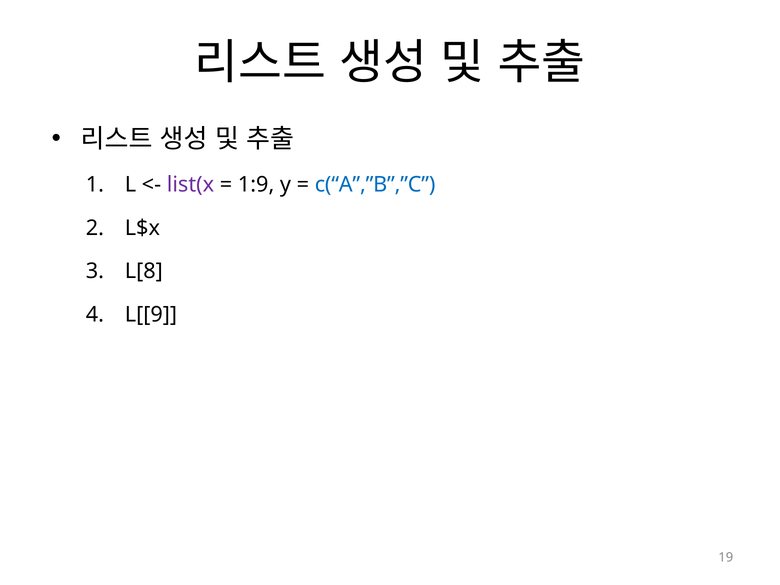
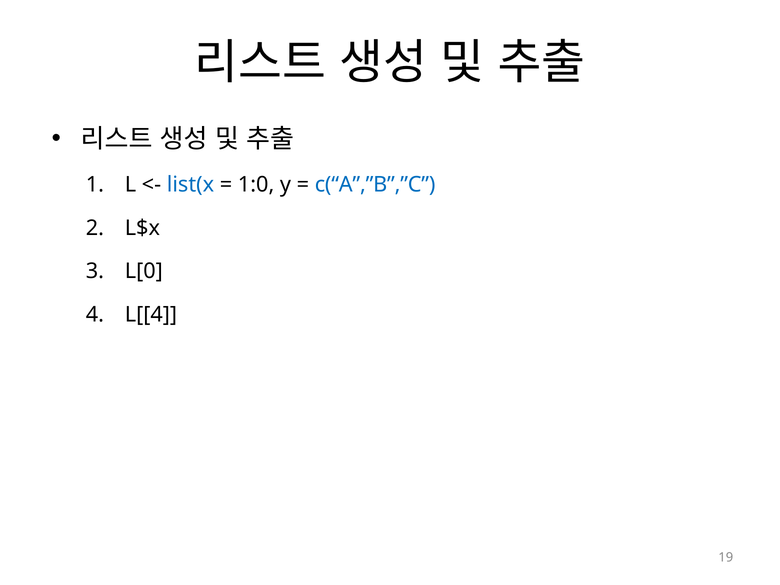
list(x colour: purple -> blue (190, 185)
1:9: 1:9 -> 1:0 (256, 185)
L[8: L[8 -> L[0 (144, 271)
L[[9: L[[9 -> L[[4 (151, 315)
